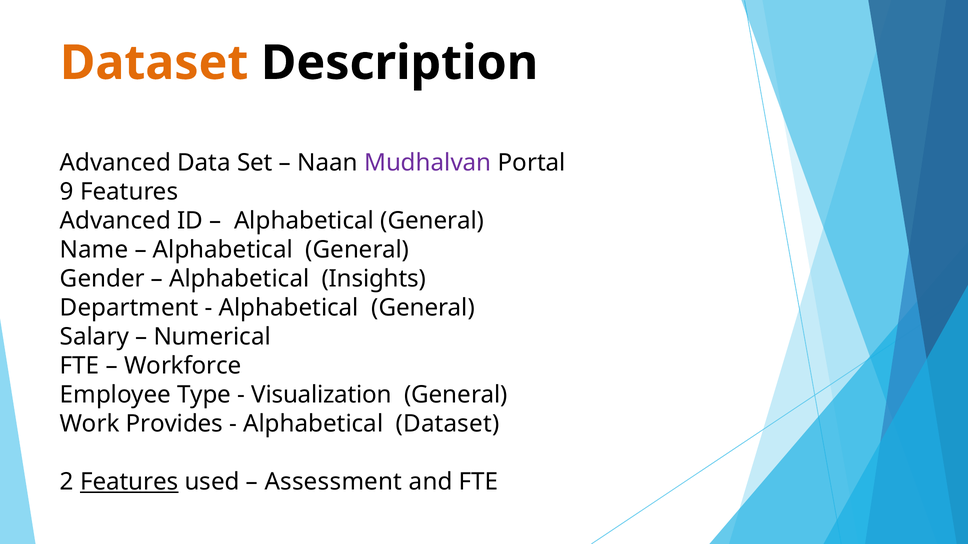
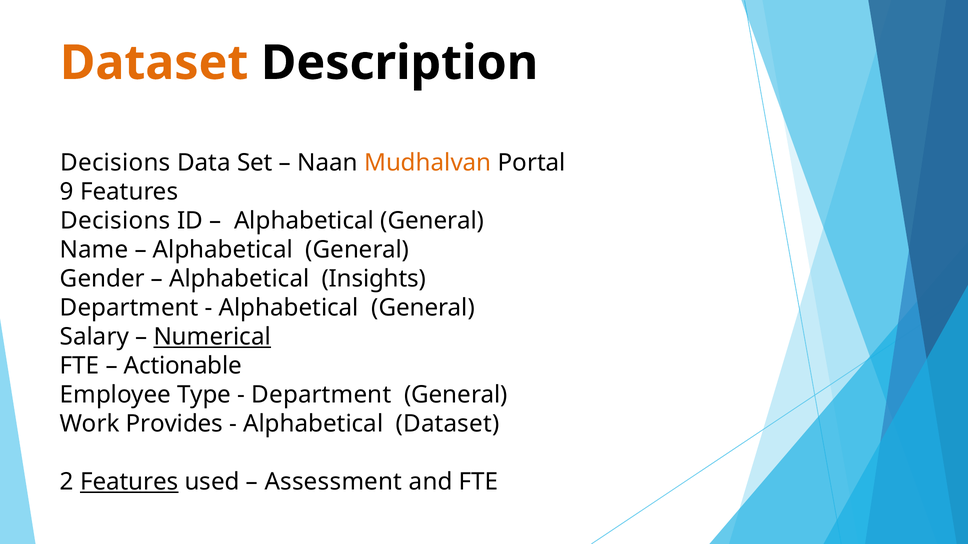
Advanced: Advanced -> Decisions (115, 163)
Mudhalvan colour: purple -> orange (428, 163)
Advanced: Advanced -> Decisions (115, 221)
Numerical underline: none -> present (212, 337)
Workforce: Workforce -> Actionable (183, 366)
Visualization: Visualization -> Department (321, 395)
